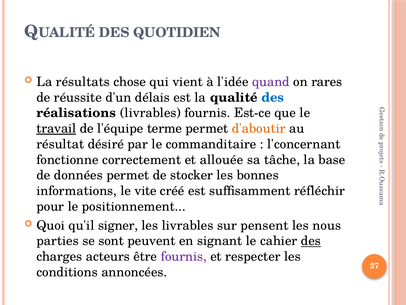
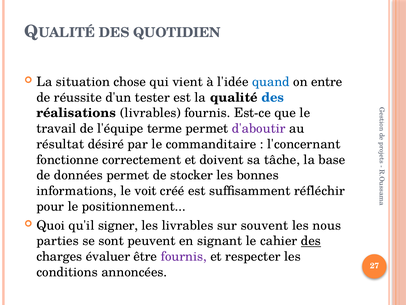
résultats: résultats -> situation (83, 82)
quand colour: purple -> blue (271, 82)
rares: rares -> entre (327, 82)
délais: délais -> tester (152, 97)
travail underline: present -> none (56, 128)
d'aboutir colour: orange -> purple (259, 128)
allouée: allouée -> doivent (222, 159)
vite: vite -> voit (146, 191)
pensent: pensent -> souvent (264, 225)
acteurs: acteurs -> évaluer (108, 256)
